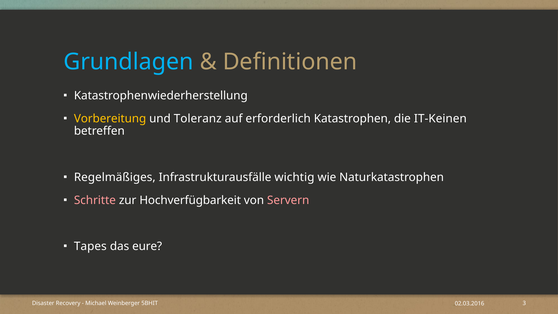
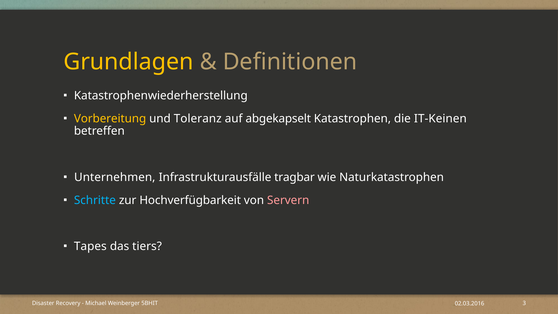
Grundlagen colour: light blue -> yellow (129, 62)
erforderlich: erforderlich -> abgekapselt (278, 119)
Regelmäßiges: Regelmäßiges -> Unternehmen (115, 177)
wichtig: wichtig -> tragbar (295, 177)
Schritte colour: pink -> light blue (95, 200)
eure: eure -> tiers (147, 246)
